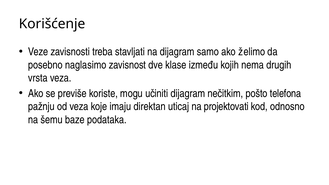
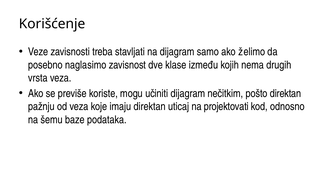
pošto telefona: telefona -> direktan (285, 93)
